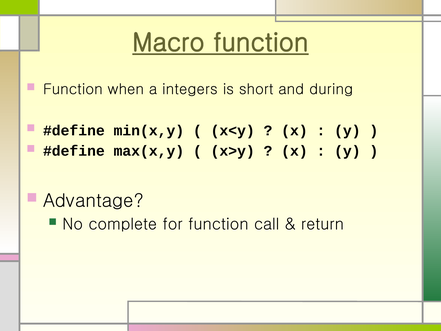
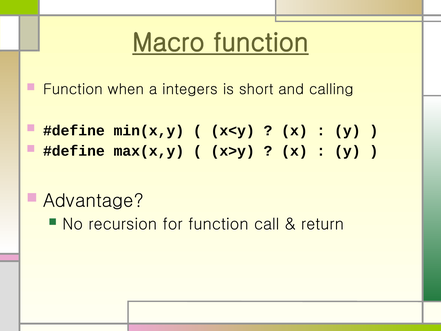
during: during -> calling (331, 89)
complete: complete -> recursion (123, 224)
